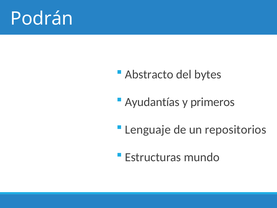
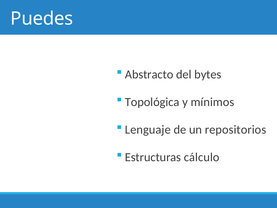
Podrán: Podrán -> Puedes (42, 19)
Ayudantías: Ayudantías -> Topológica (152, 102)
primeros: primeros -> mínimos (212, 102)
mundo: mundo -> cálculo (202, 157)
